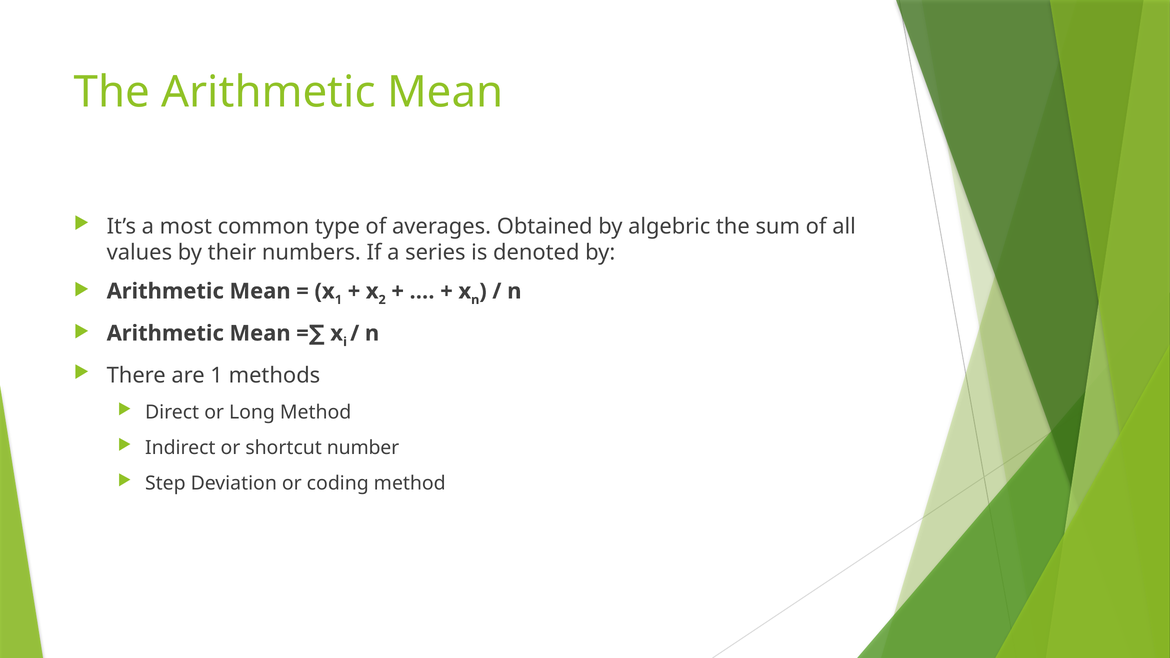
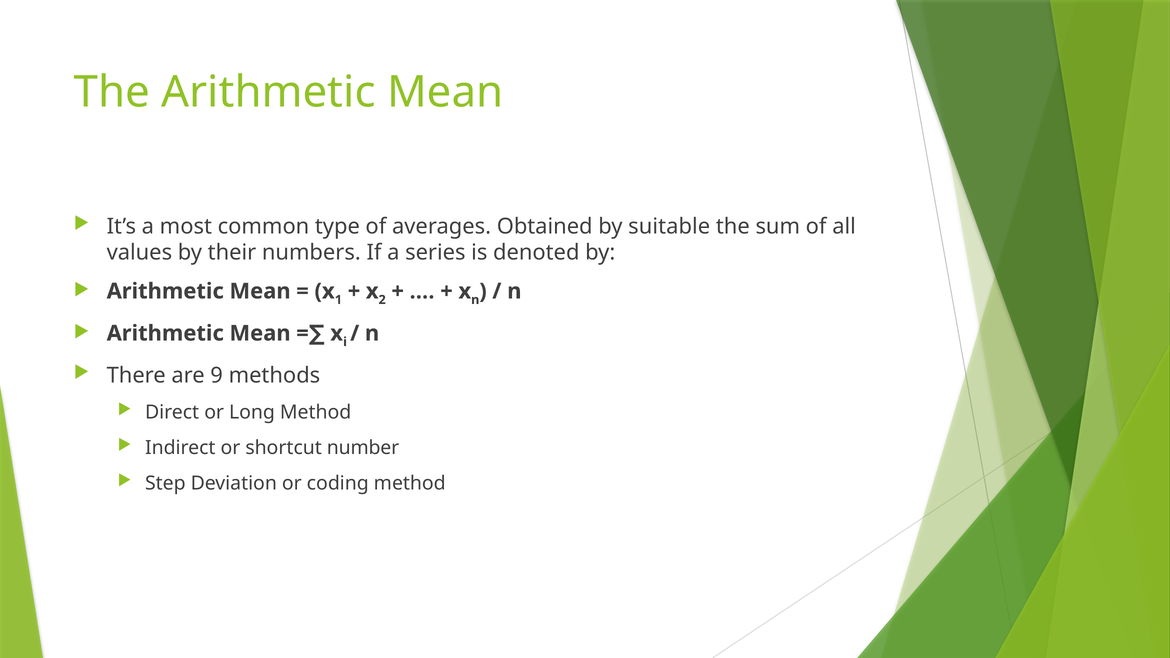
algebric: algebric -> suitable (669, 226)
are 1: 1 -> 9 (217, 376)
